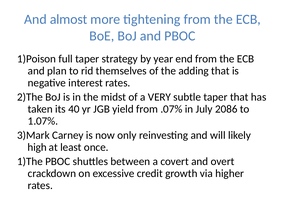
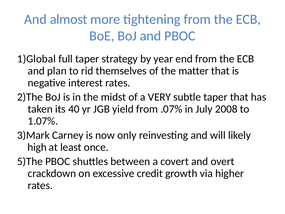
1)Poison: 1)Poison -> 1)Global (36, 59)
adding: adding -> matter (194, 71)
2086: 2086 -> 2008 (226, 109)
1)The: 1)The -> 5)The (30, 161)
